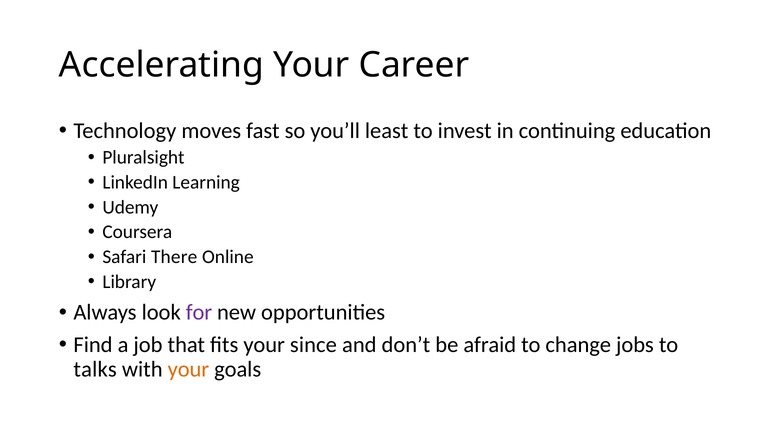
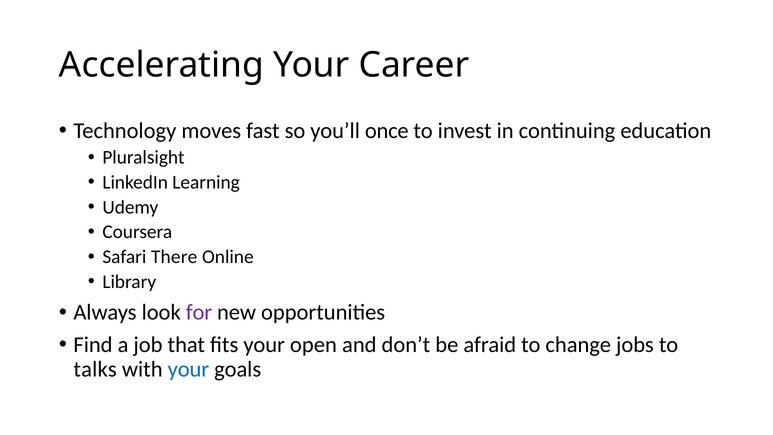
least: least -> once (387, 131)
since: since -> open (313, 345)
your colour: orange -> blue (188, 369)
